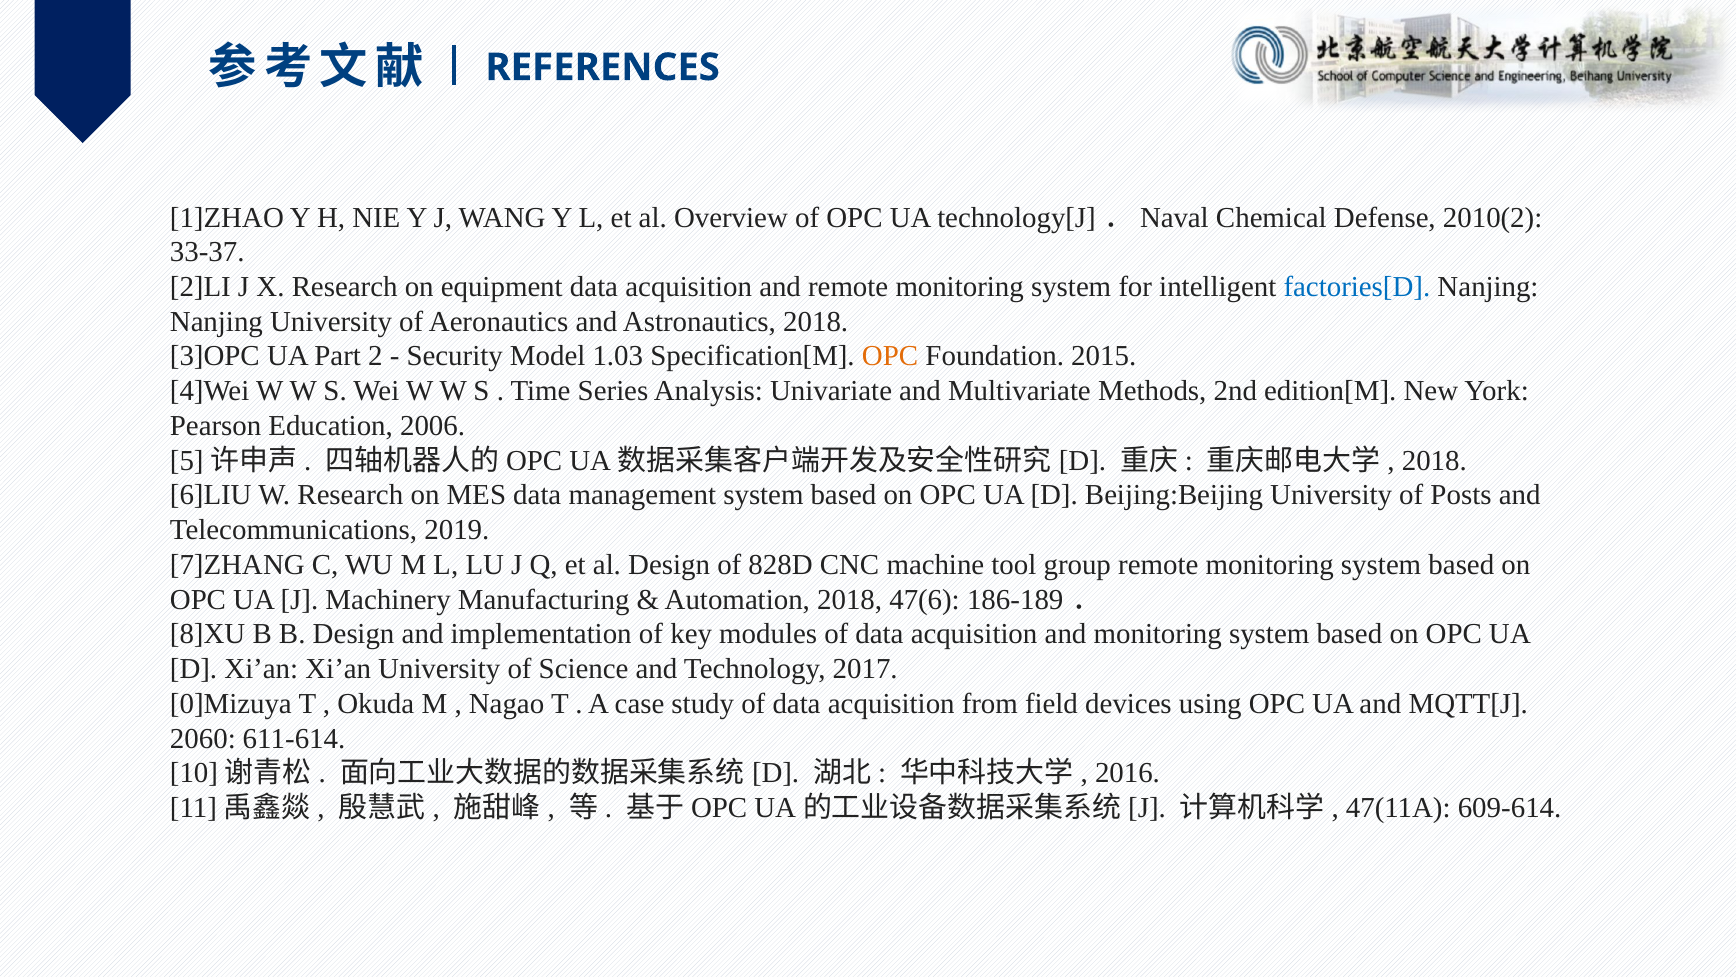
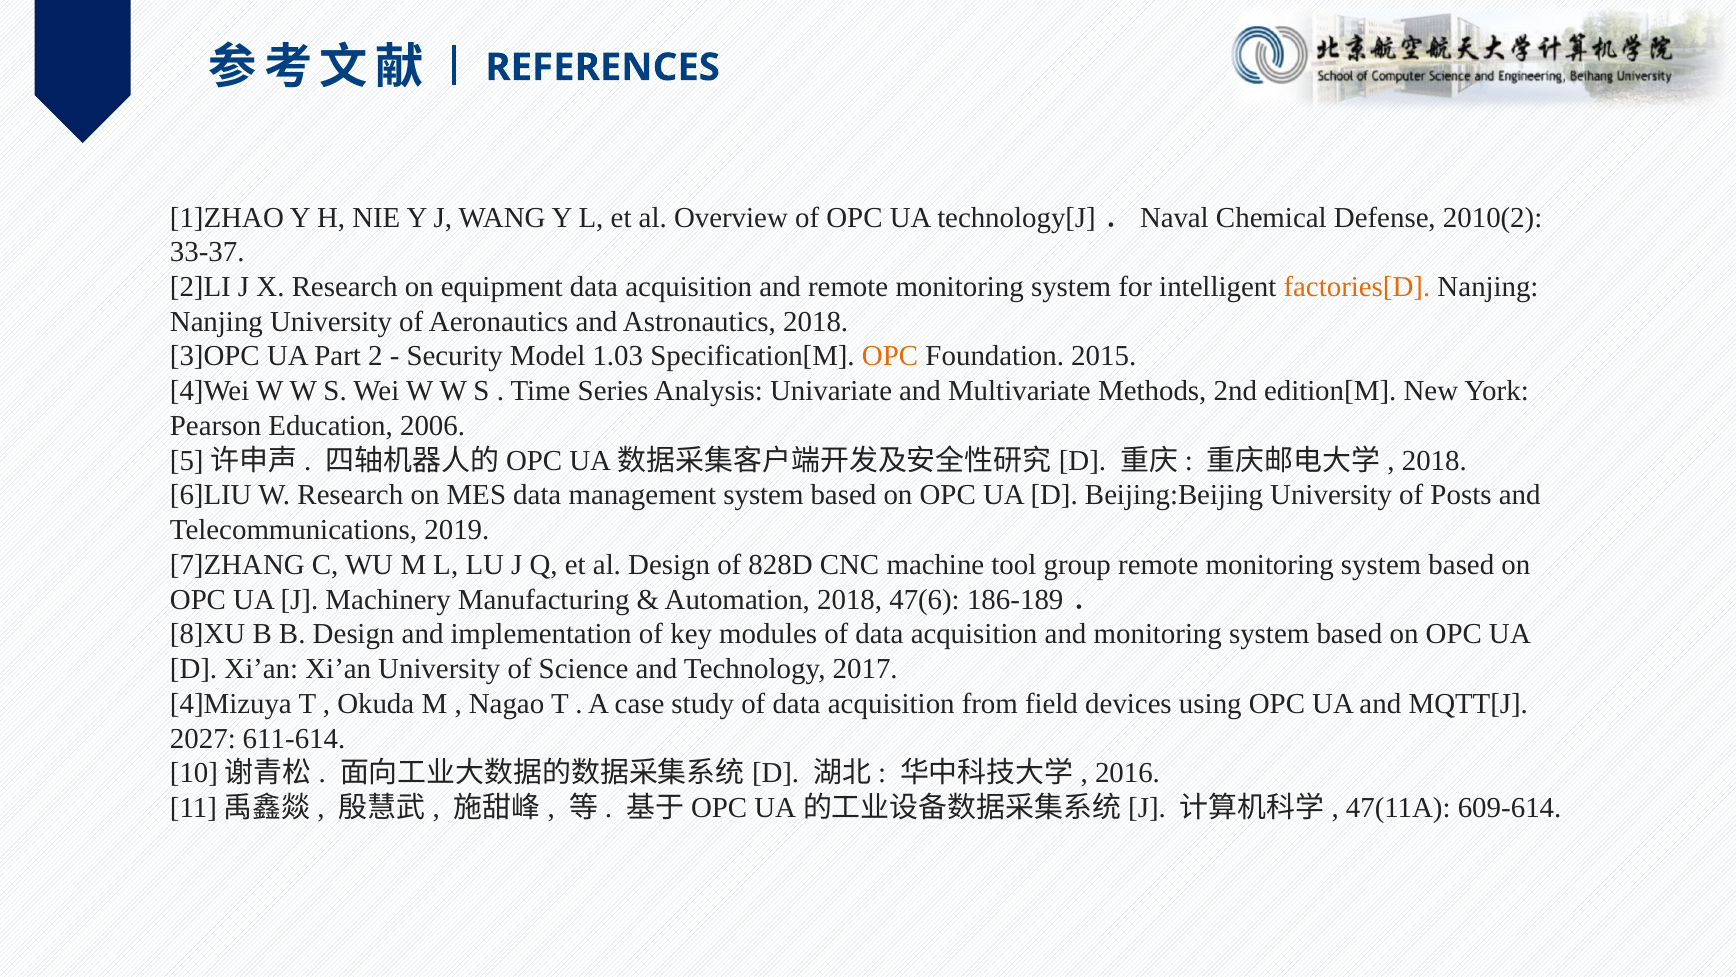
factories[D colour: blue -> orange (1357, 287)
0]Mizuya: 0]Mizuya -> 4]Mizuya (231, 703)
2060: 2060 -> 2027 (203, 738)
